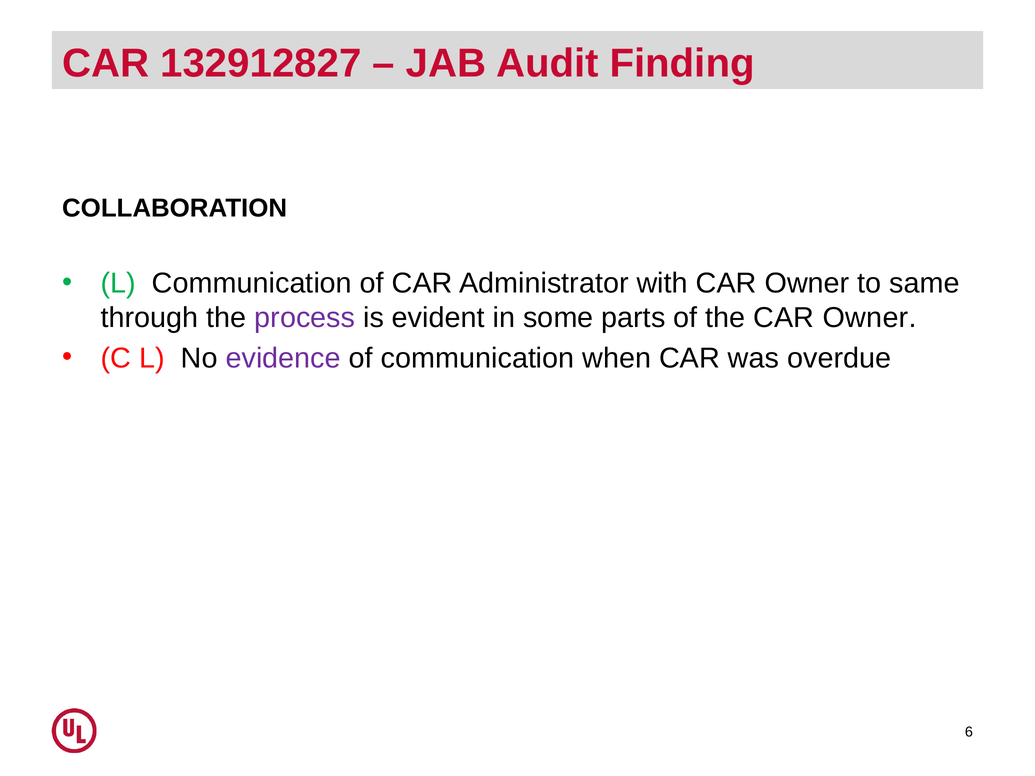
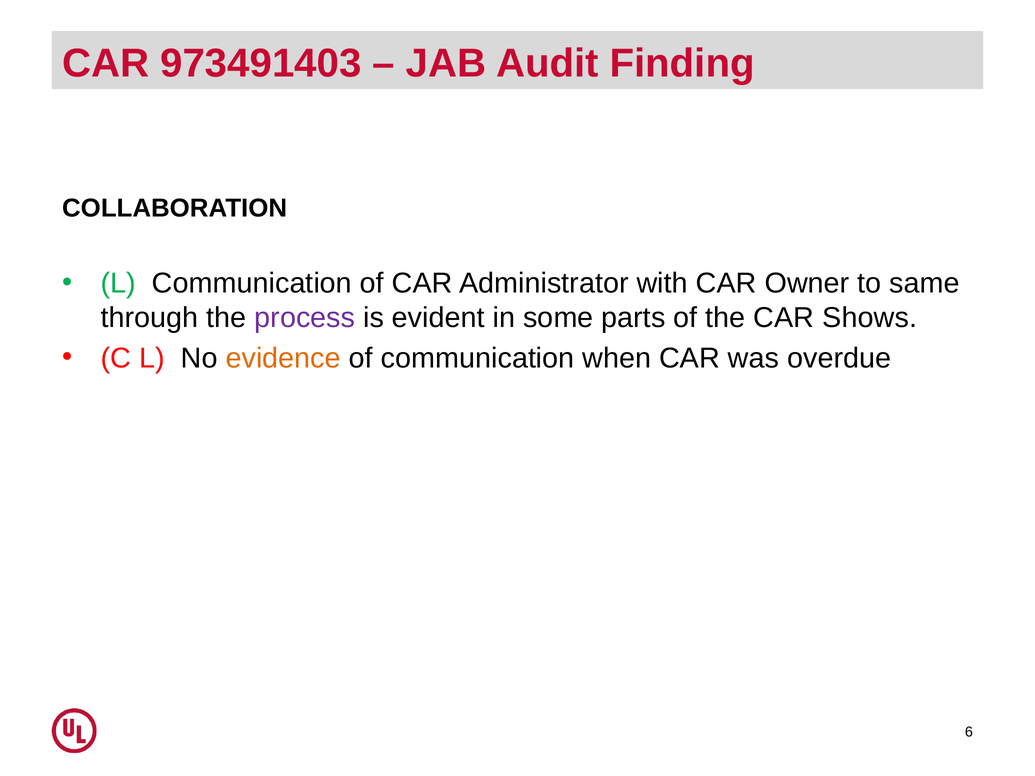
132912827: 132912827 -> 973491403 (261, 63)
the CAR Owner: Owner -> Shows (870, 318)
evidence colour: purple -> orange (283, 358)
